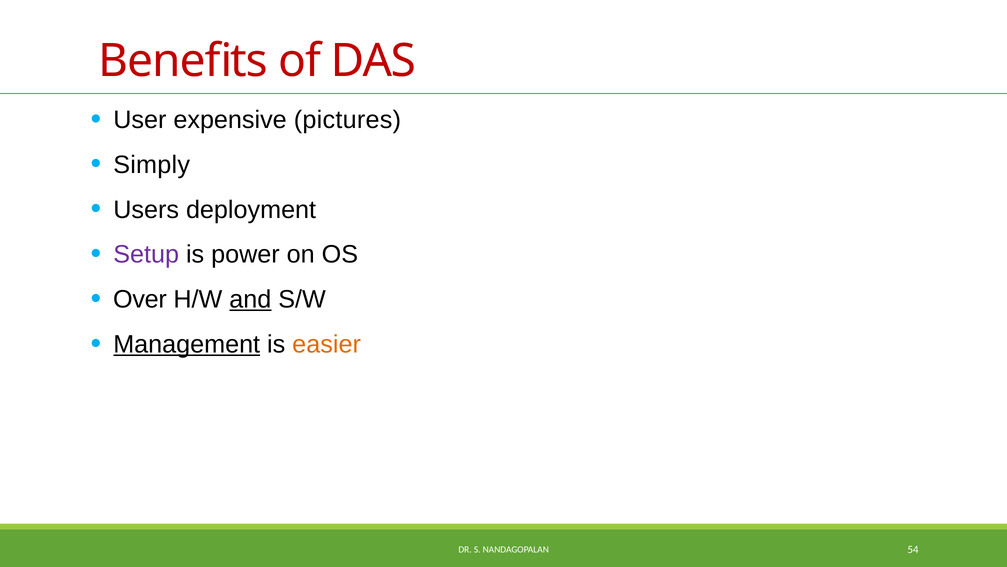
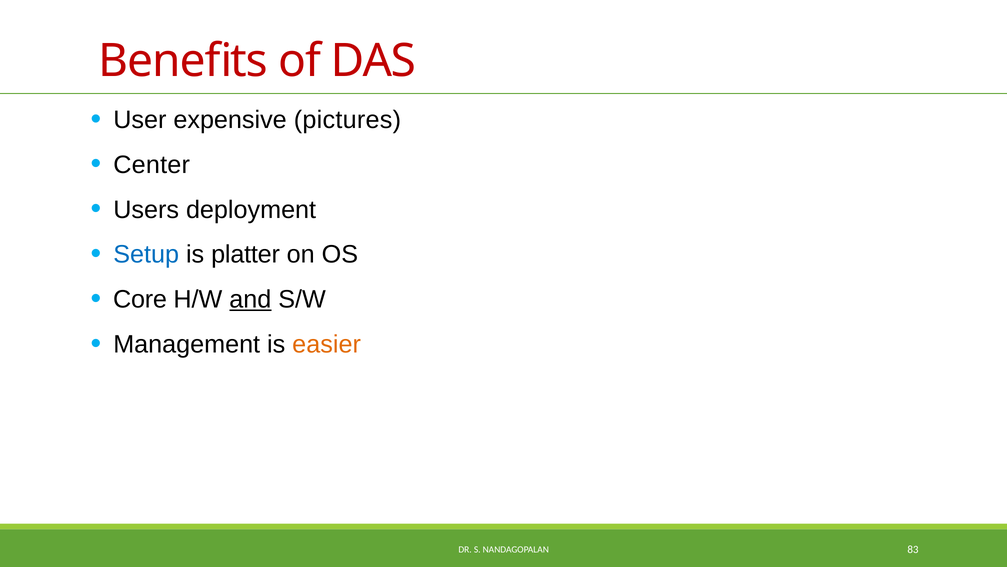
Simply: Simply -> Center (152, 165)
Setup colour: purple -> blue (146, 254)
power: power -> platter (246, 254)
Over: Over -> Core (140, 299)
Management underline: present -> none (187, 344)
54: 54 -> 83 (913, 549)
